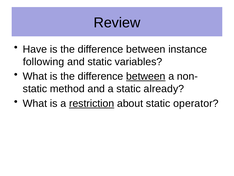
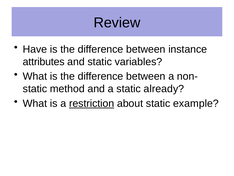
following: following -> attributes (44, 62)
between underline: present -> none (146, 76)
operator: operator -> example (196, 103)
